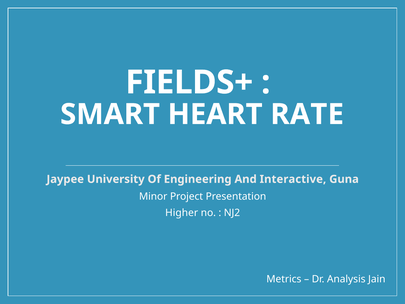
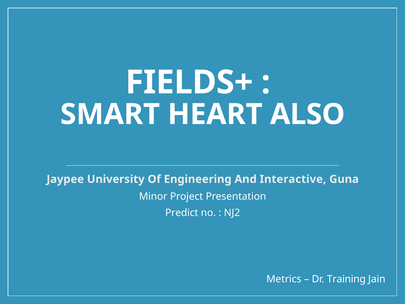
RATE: RATE -> ALSO (307, 114)
Higher: Higher -> Predict (182, 213)
Analysis: Analysis -> Training (346, 279)
